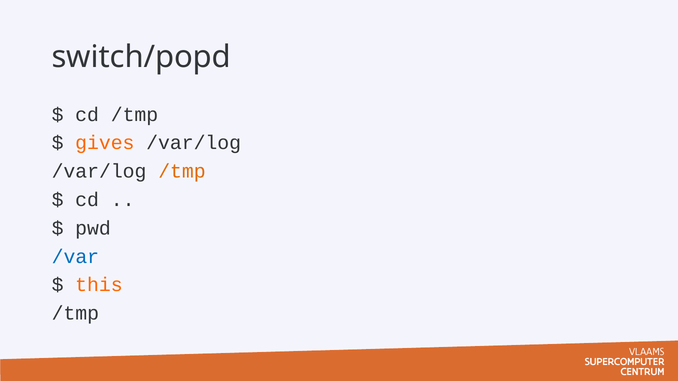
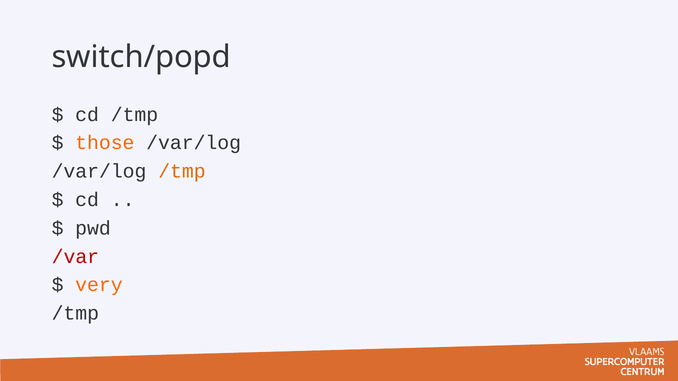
gives: gives -> those (105, 143)
/var colour: blue -> red (75, 257)
this: this -> very (99, 285)
